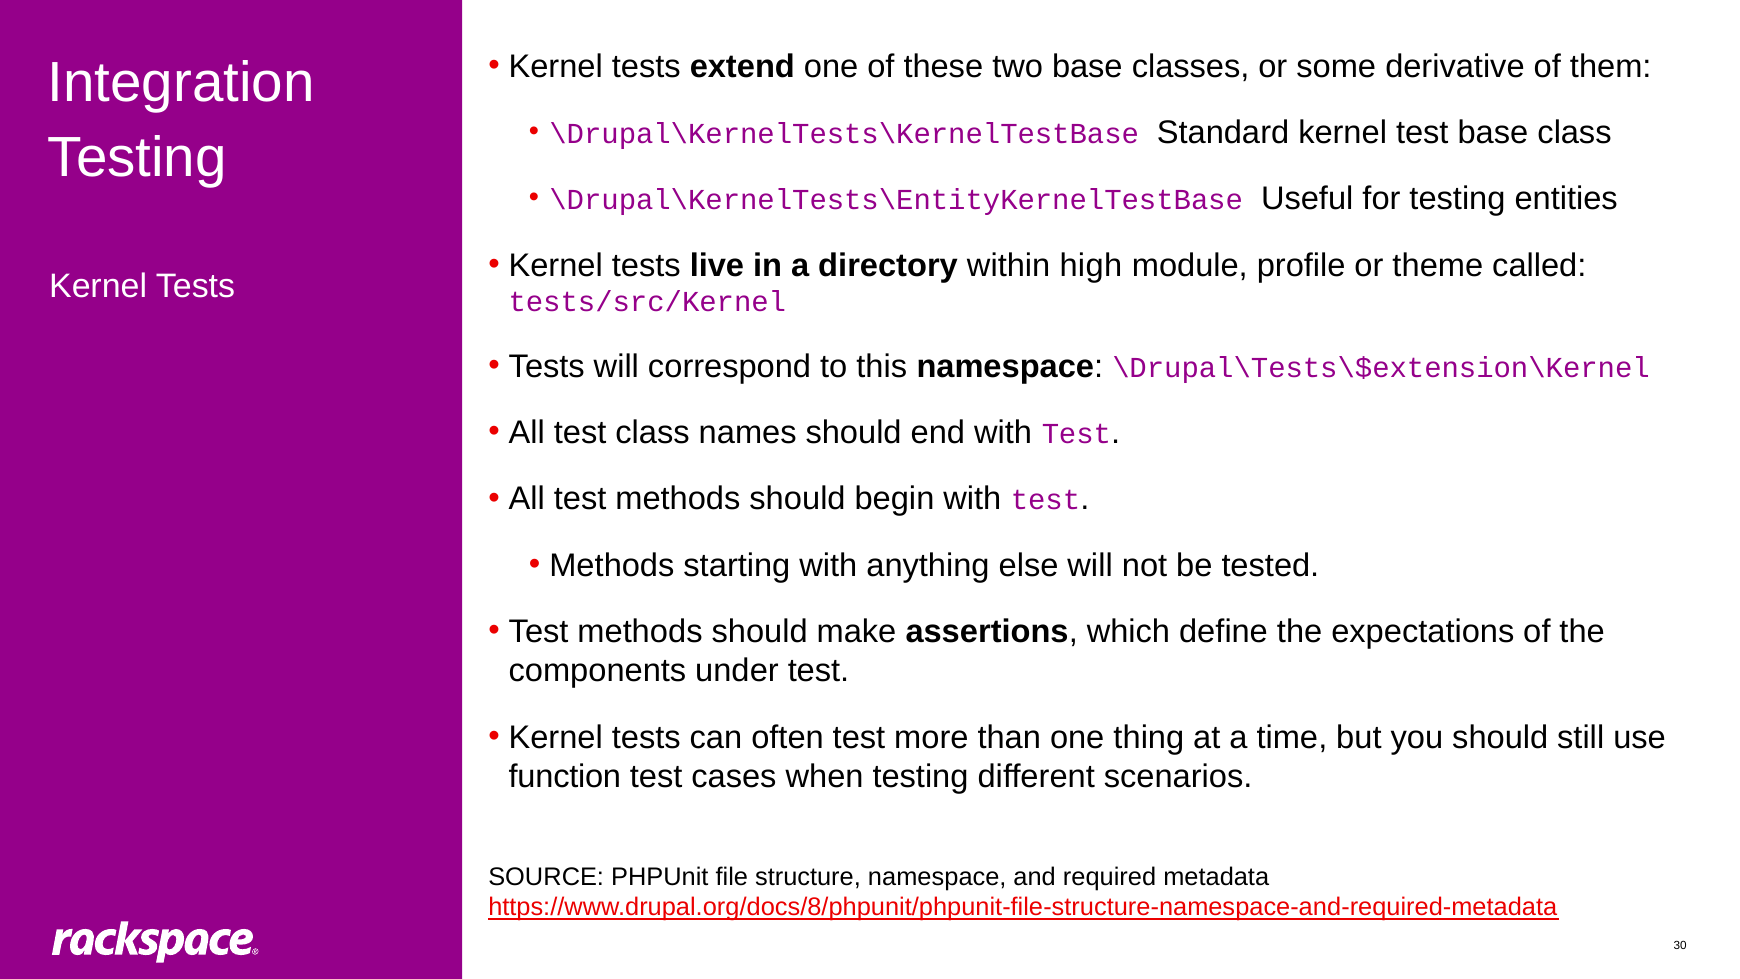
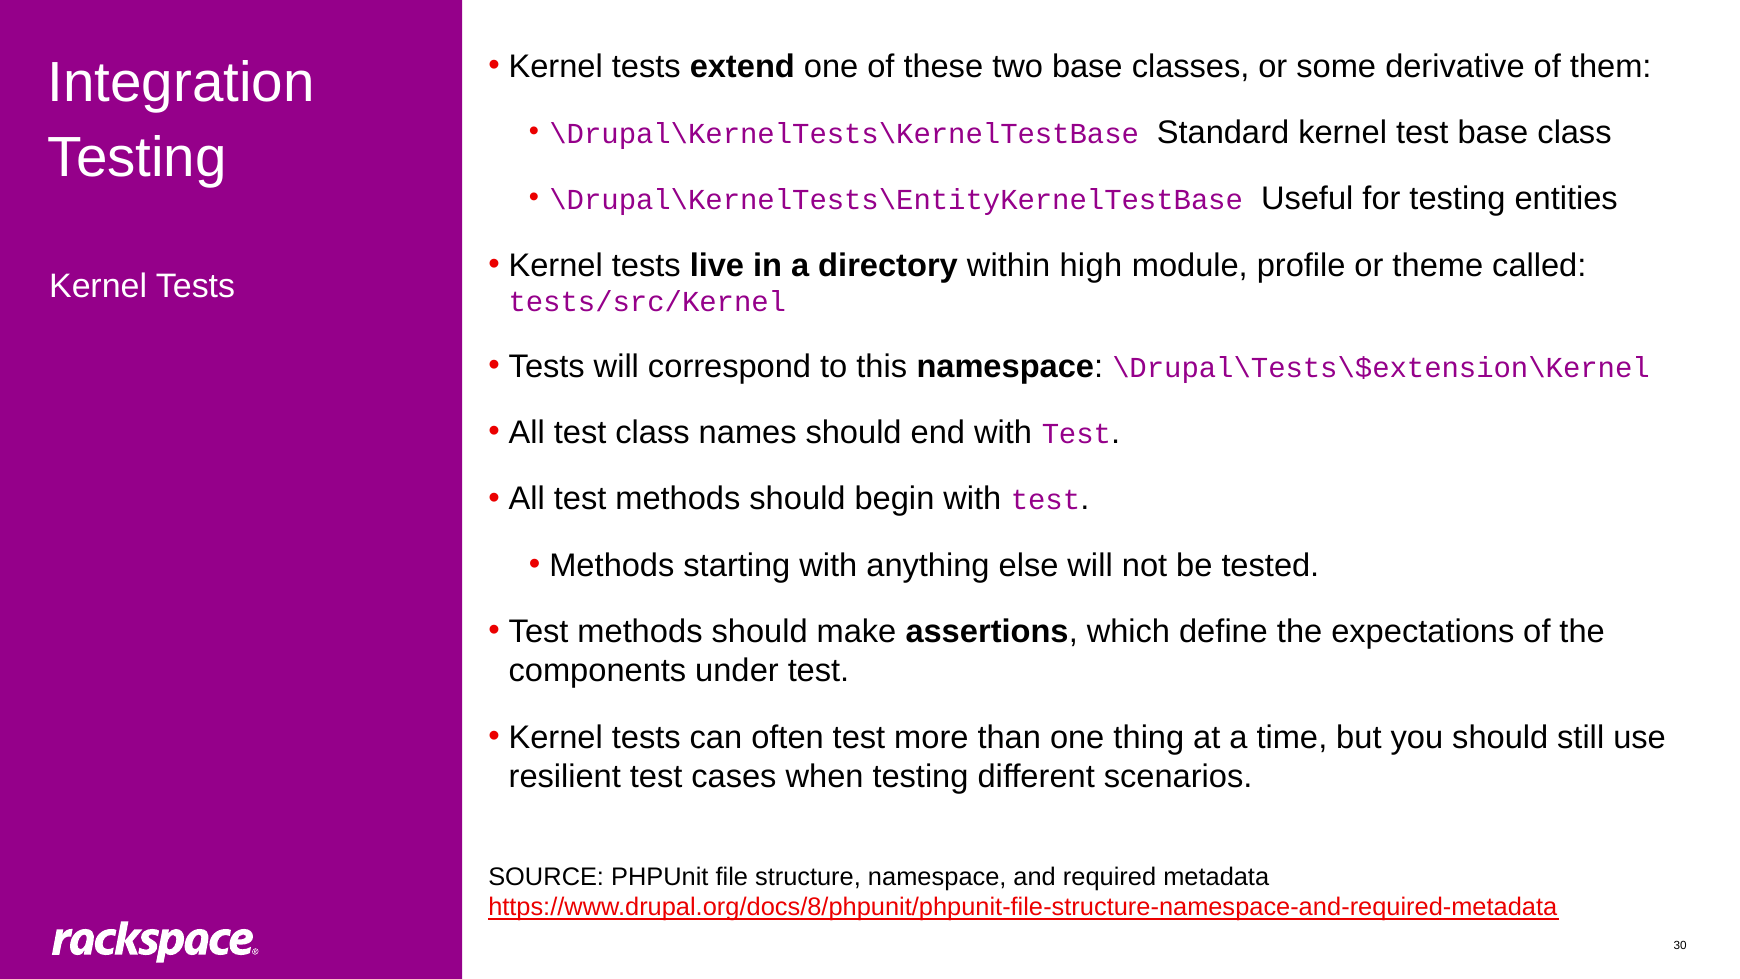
function: function -> resilient (565, 776)
